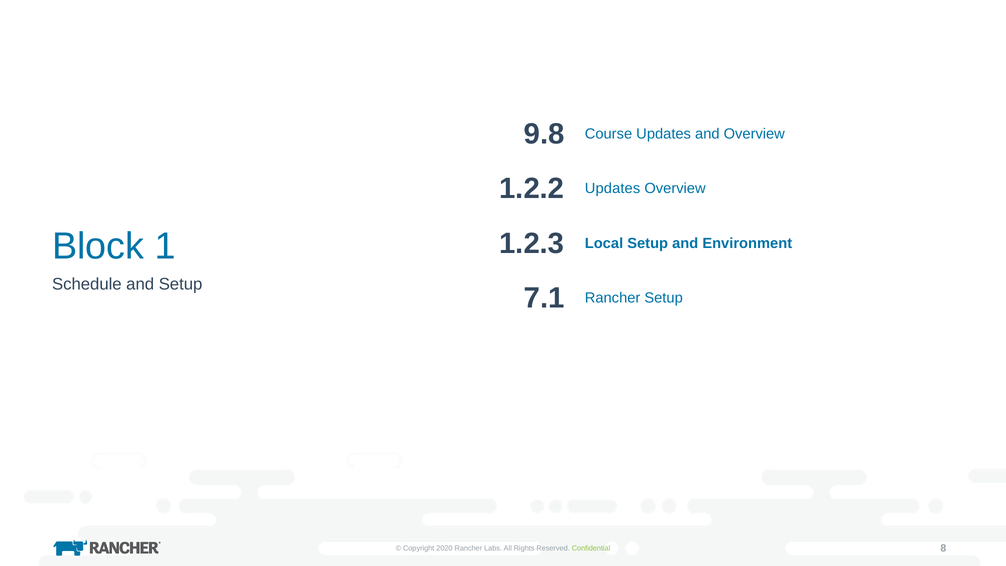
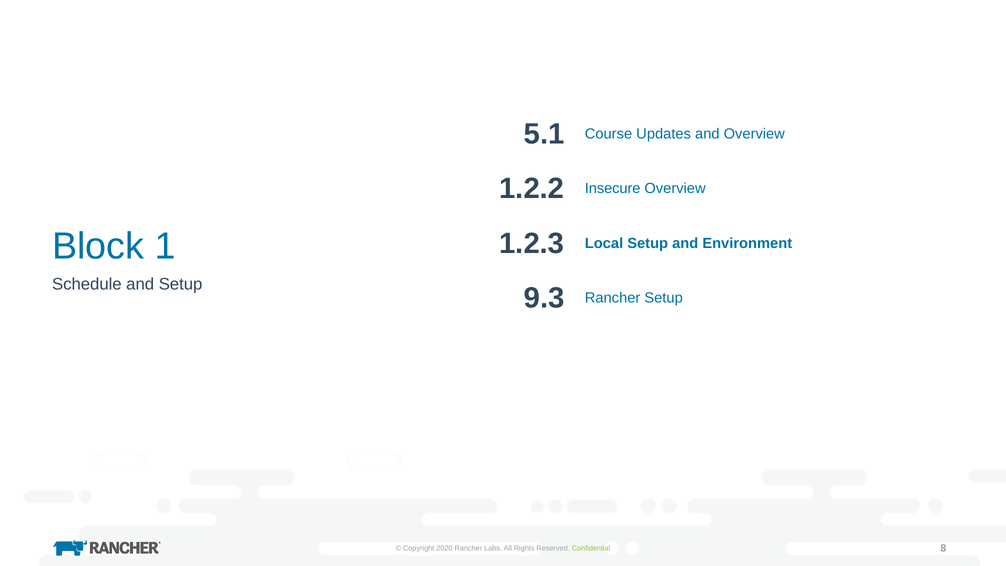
9.8: 9.8 -> 5.1 (544, 134)
1.2.2 Updates: Updates -> Insecure (613, 188)
7.1: 7.1 -> 9.3 (544, 298)
